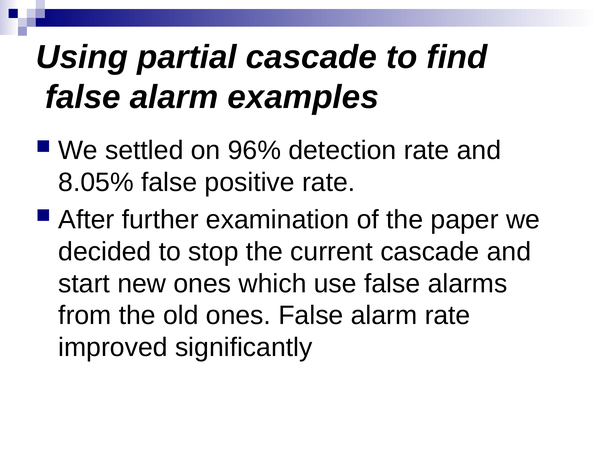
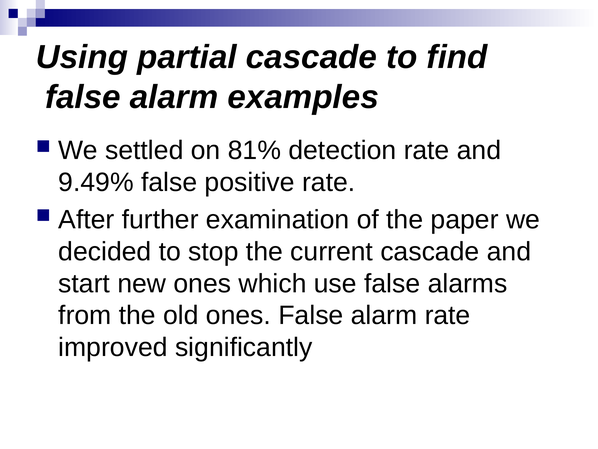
96%: 96% -> 81% (254, 150)
8.05%: 8.05% -> 9.49% (96, 182)
